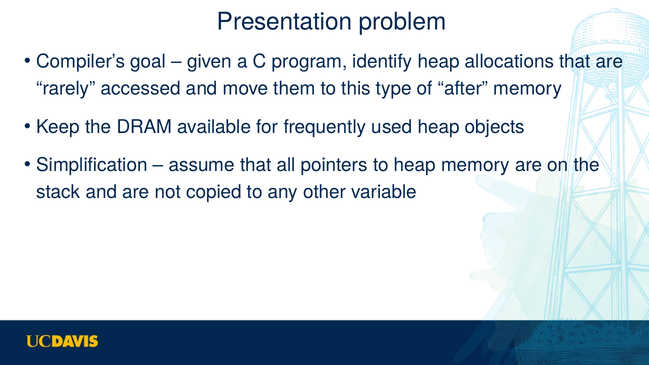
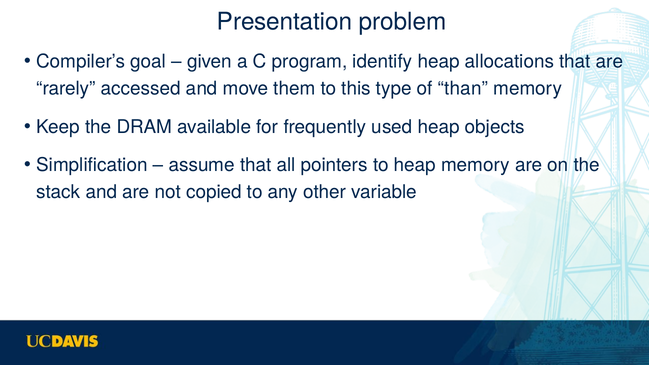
after: after -> than (463, 89)
